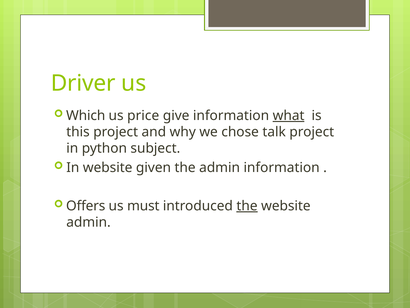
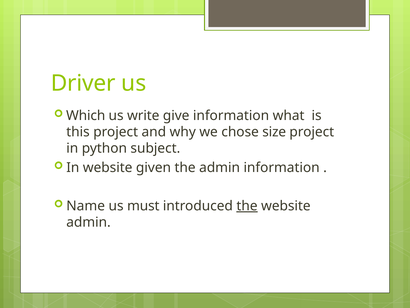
price: price -> write (143, 115)
what underline: present -> none (289, 115)
talk: talk -> size (274, 132)
Offers: Offers -> Name (86, 206)
